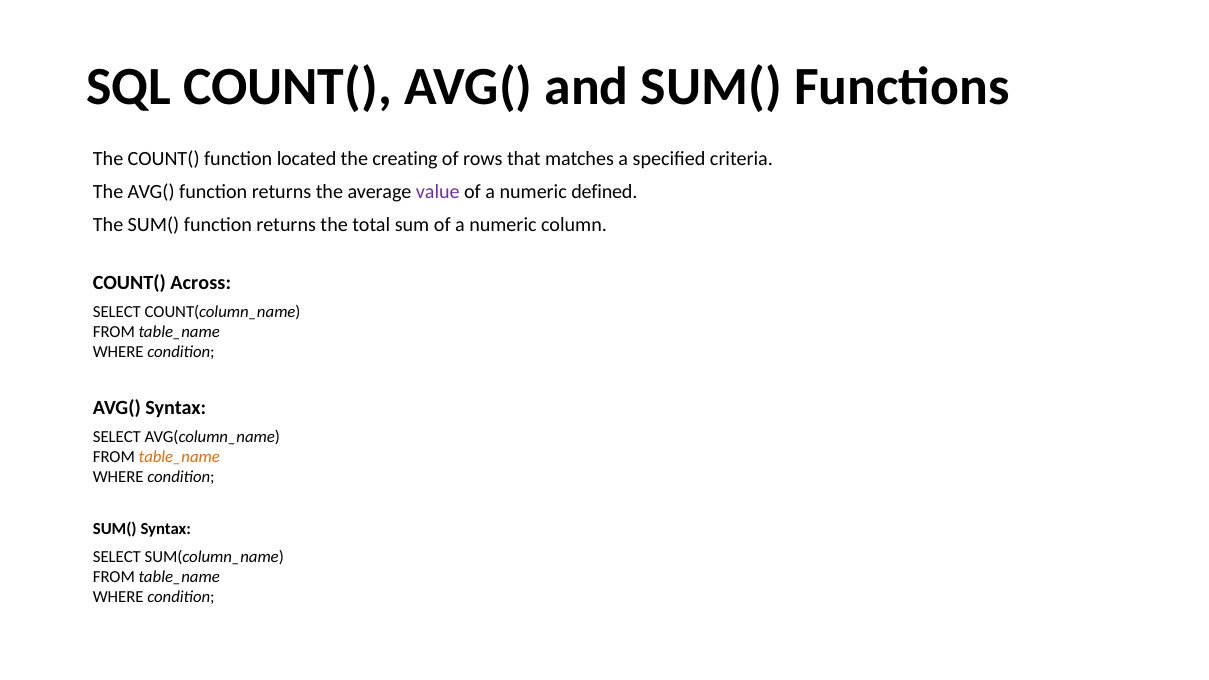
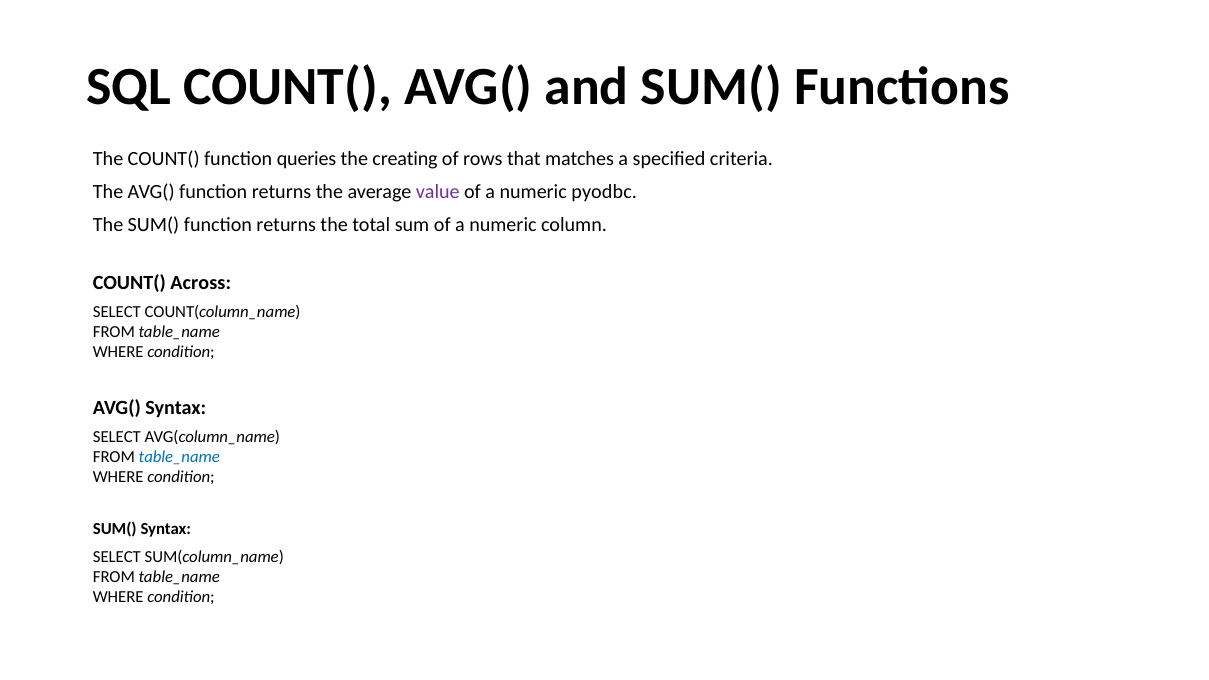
located: located -> queries (307, 159)
defined: defined -> pyodbc (604, 192)
table_name colour: orange -> blue (179, 457)
